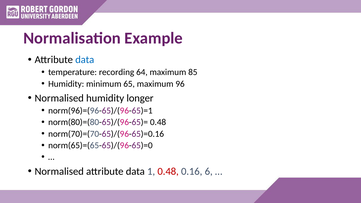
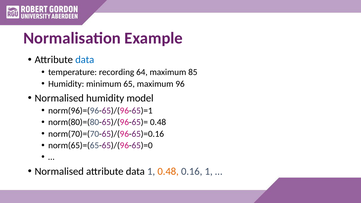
longer: longer -> model (140, 98)
0.48 colour: red -> orange (168, 171)
0.16 6: 6 -> 1 (209, 171)
